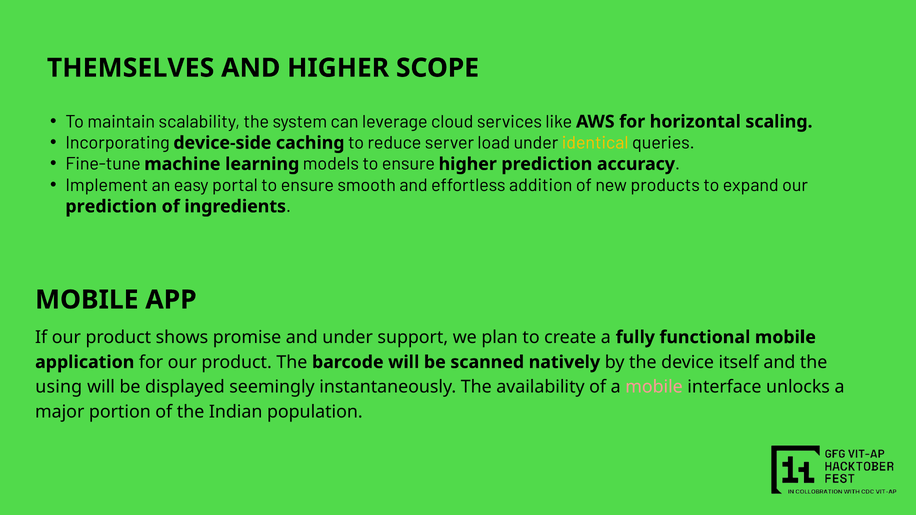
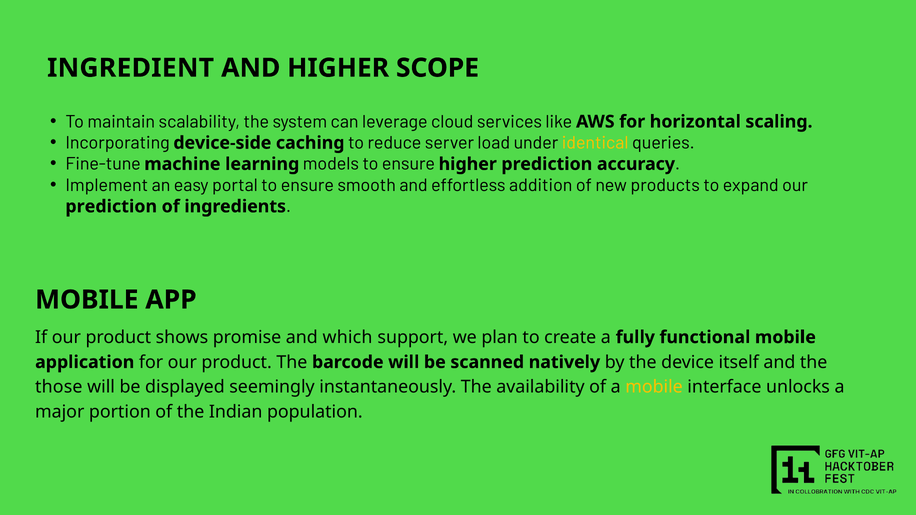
THEMSELVES: THEMSELVES -> INGREDIENT (131, 68)
and under: under -> which (348, 337)
using: using -> those (59, 387)
mobile colour: pink -> yellow (654, 387)
